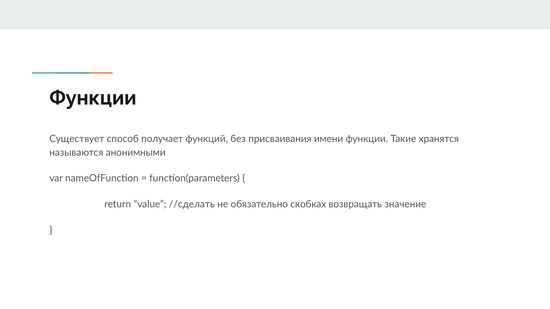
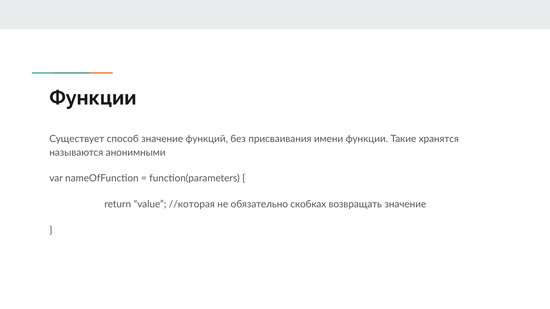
способ получает: получает -> значение (162, 139)
//сделать: //сделать -> //которая (192, 205)
